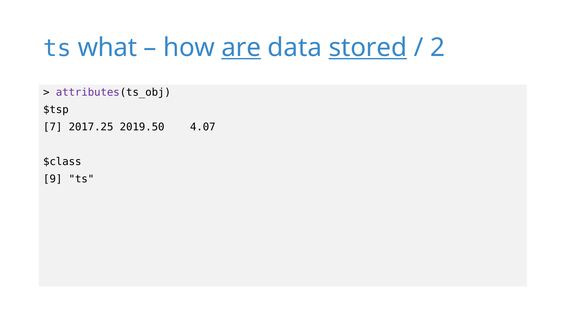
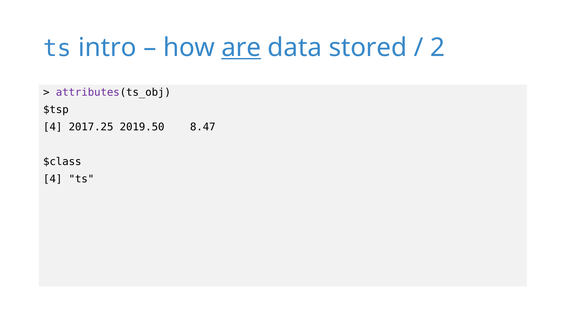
what: what -> intro (107, 48)
stored underline: present -> none (368, 48)
7: 7 -> 4 (53, 127)
4.07: 4.07 -> 8.47 (203, 127)
9: 9 -> 4 (53, 179)
